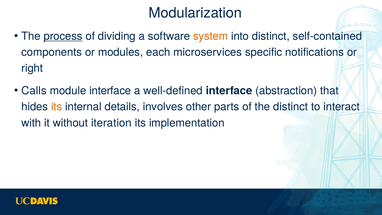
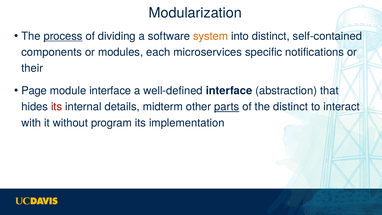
right: right -> their (32, 68)
Calls: Calls -> Page (34, 91)
its colour: orange -> red (57, 107)
involves: involves -> midterm (163, 107)
parts underline: none -> present (227, 107)
iteration: iteration -> program (111, 123)
